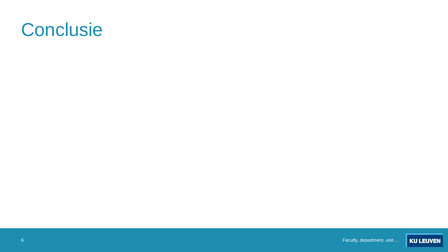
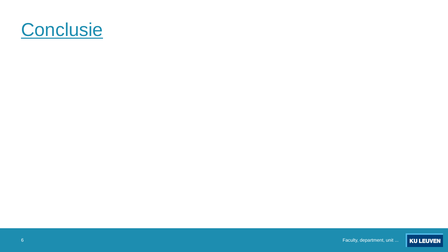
Conclusie underline: none -> present (62, 30)
